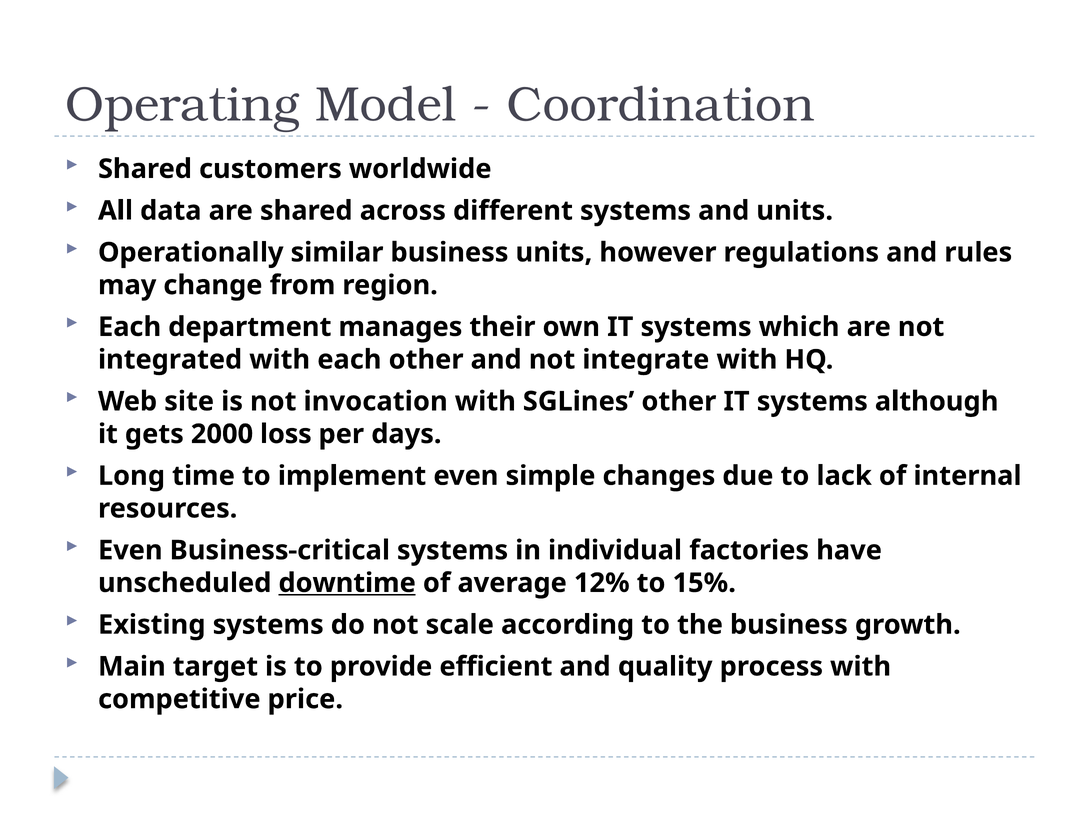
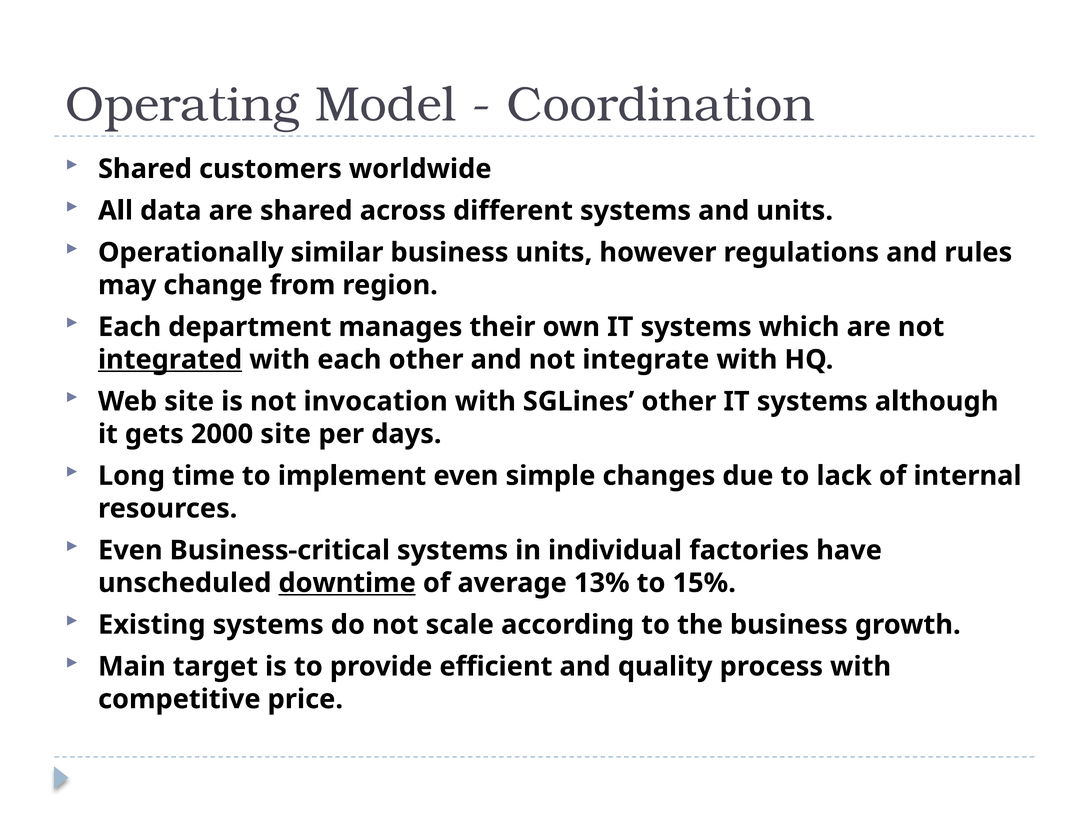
integrated underline: none -> present (170, 360)
2000 loss: loss -> site (286, 434)
12%: 12% -> 13% (602, 583)
